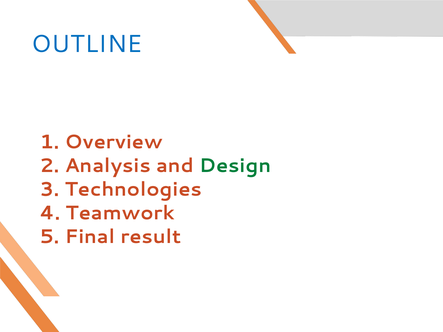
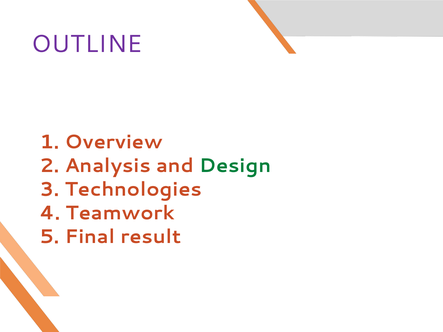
OUTLINE colour: blue -> purple (87, 44)
